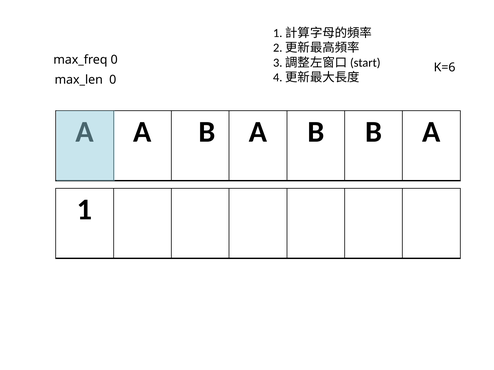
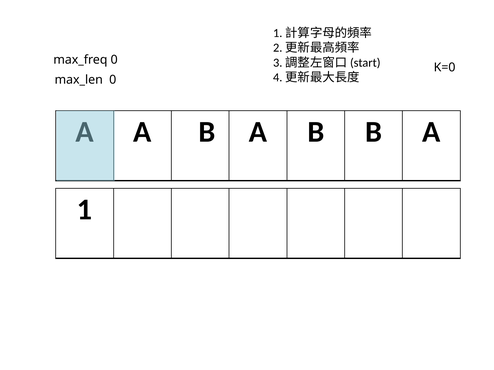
K=6: K=6 -> K=0 (445, 68)
